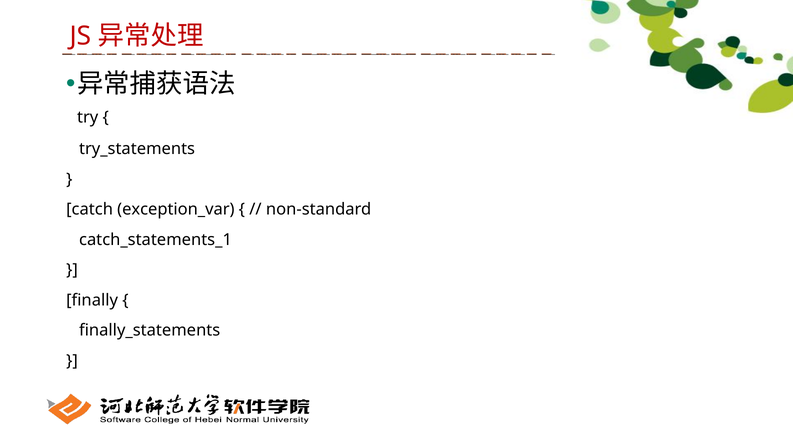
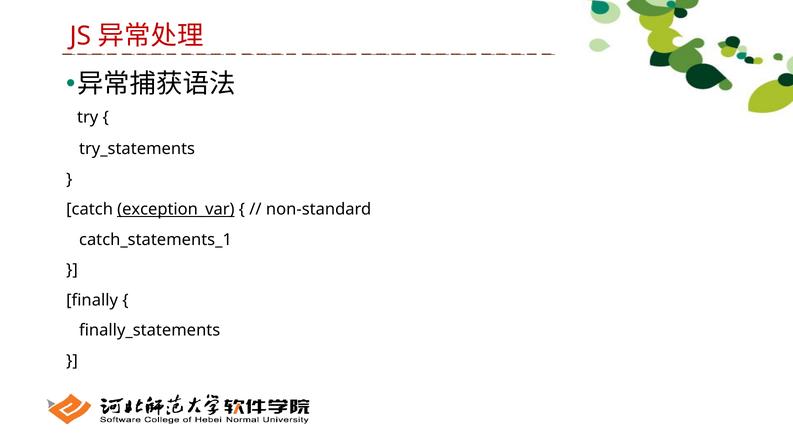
exception_var underline: none -> present (176, 209)
